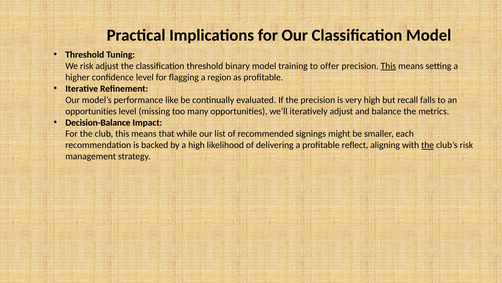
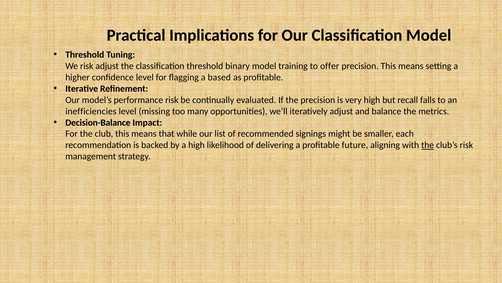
This underline: present -> none (388, 66)
region: region -> based (219, 77)
performance like: like -> risk (172, 100)
opportunities: opportunities -> inefficiencies (91, 111)
reflect: reflect -> future (355, 145)
